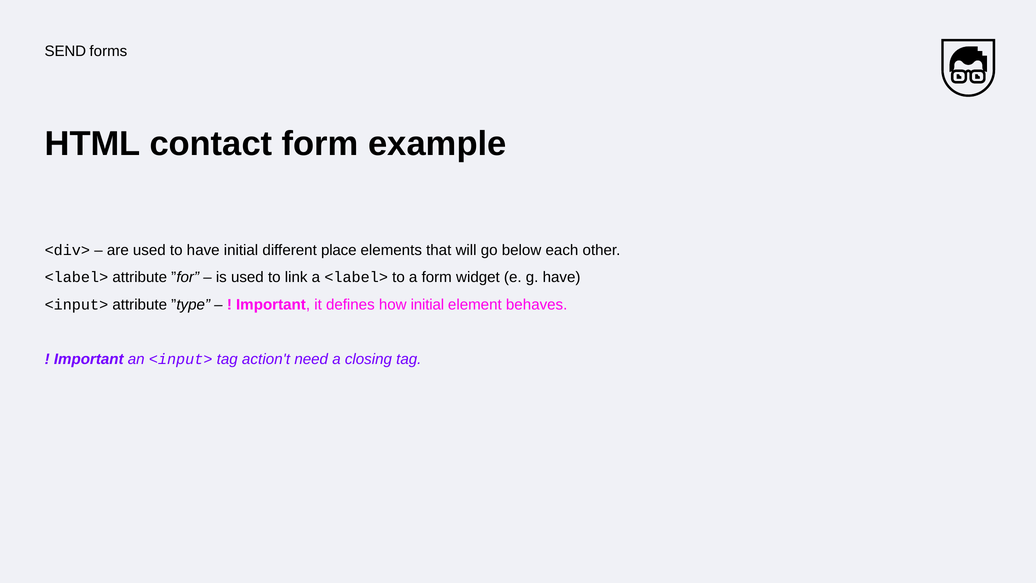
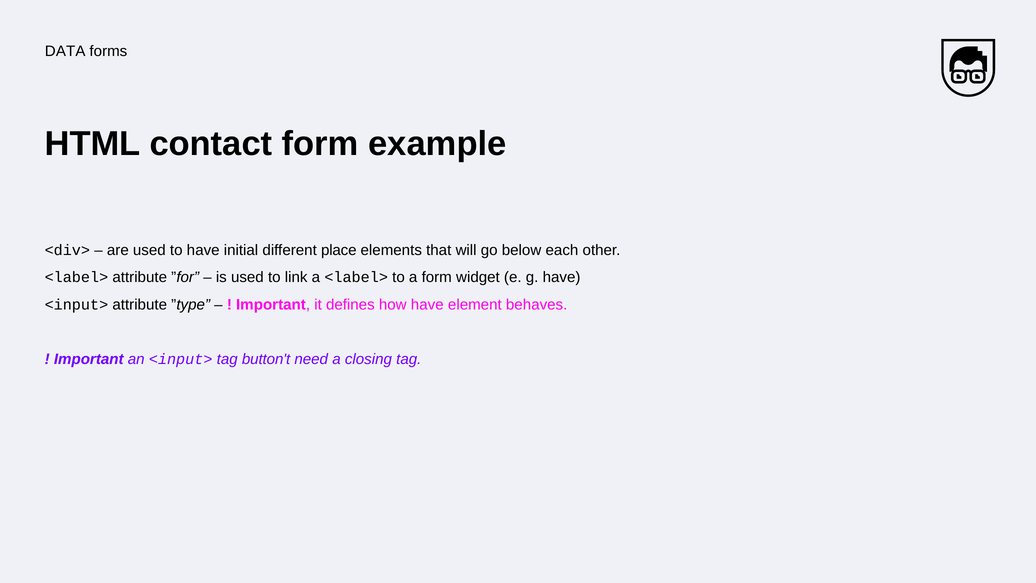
SEND: SEND -> DATA (65, 51)
how initial: initial -> have (427, 304)
action't: action't -> button't (266, 359)
